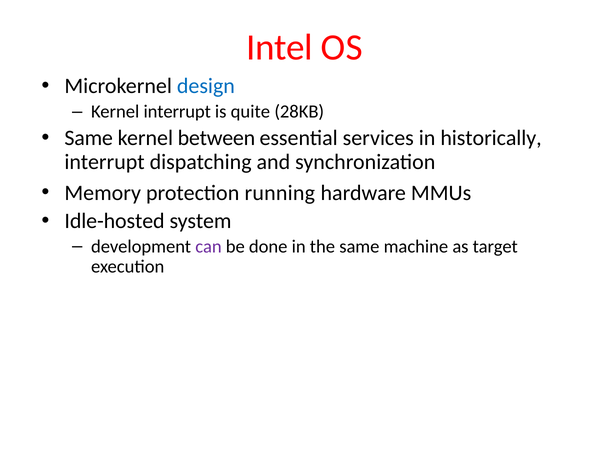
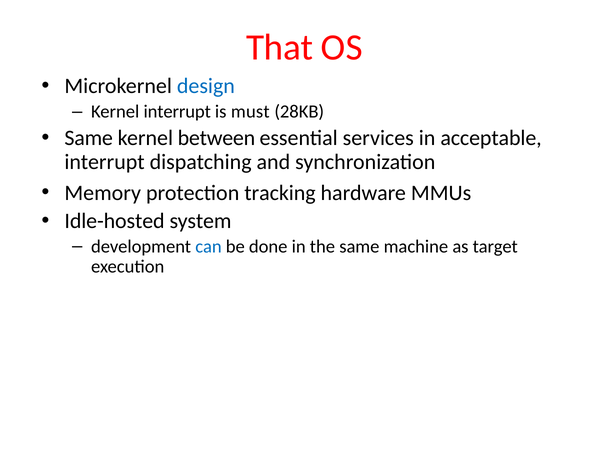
Intel: Intel -> That (280, 48)
quite: quite -> must (250, 112)
historically: historically -> acceptable (491, 138)
running: running -> tracking (280, 193)
can colour: purple -> blue (208, 246)
